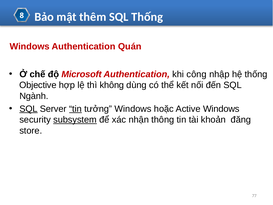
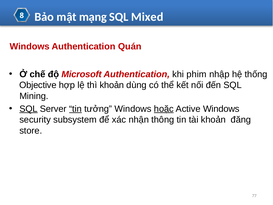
thêm: thêm -> mạng (93, 17)
SQL Thống: Thống -> Mixed (147, 17)
công: công -> phim (197, 74)
thì không: không -> khoản (112, 85)
Ngành: Ngành -> Mining (34, 96)
hoặc underline: none -> present (164, 109)
subsystem underline: present -> none (75, 120)
